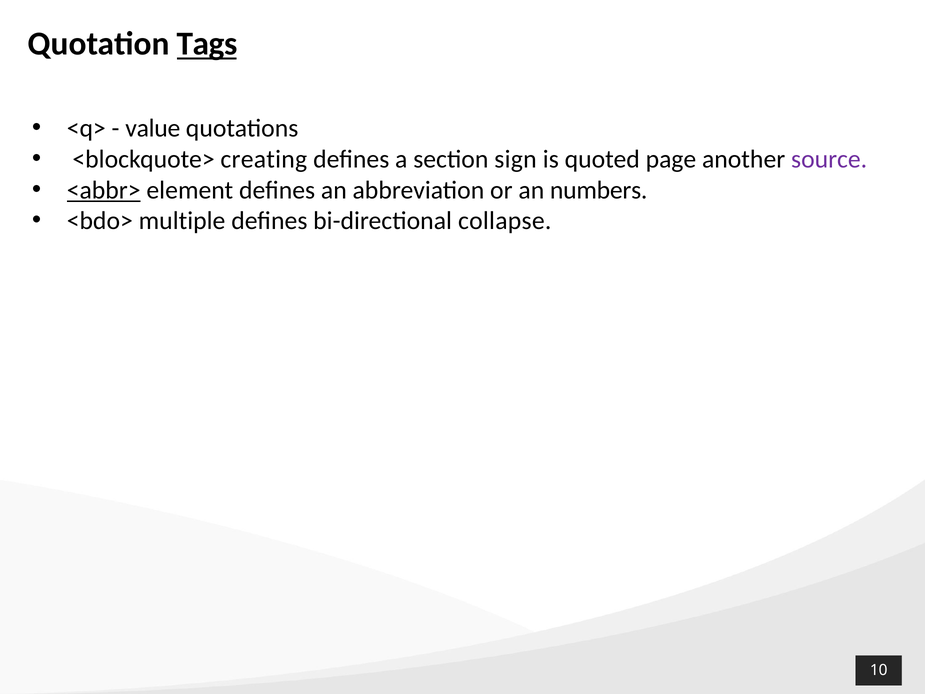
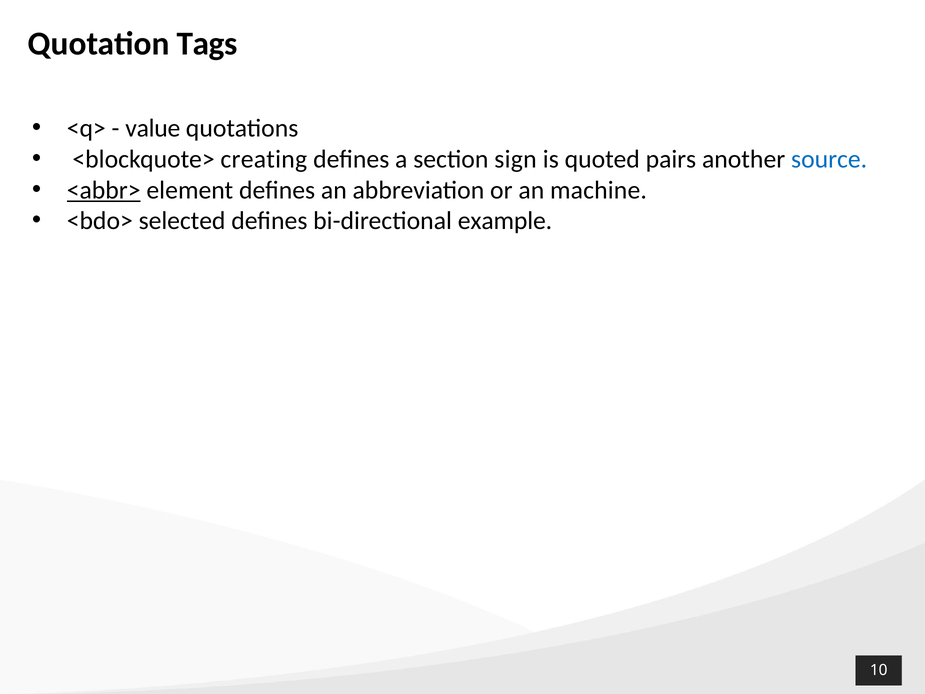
Tags underline: present -> none (207, 44)
page: page -> pairs (671, 159)
source colour: purple -> blue (829, 159)
numbers: numbers -> machine (598, 190)
multiple: multiple -> selected (182, 221)
collapse: collapse -> example (505, 221)
